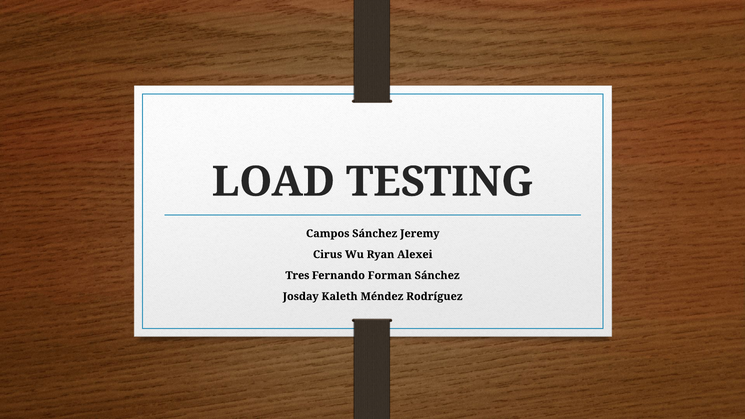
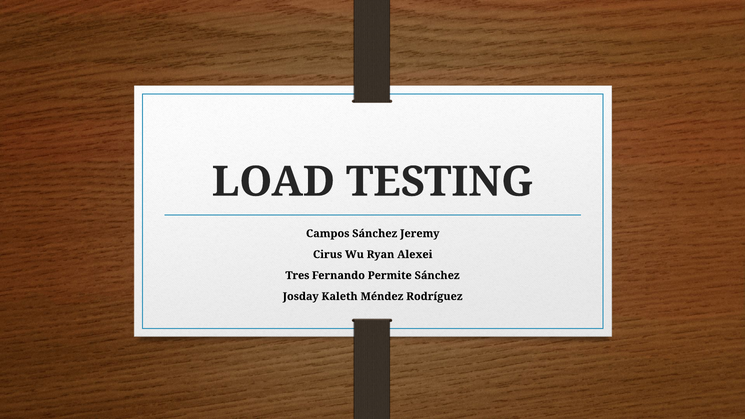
Forman: Forman -> Permite (390, 275)
